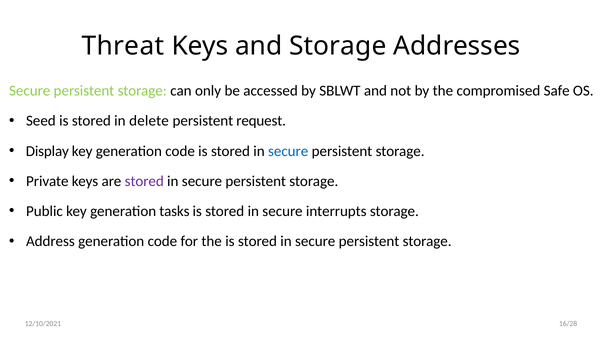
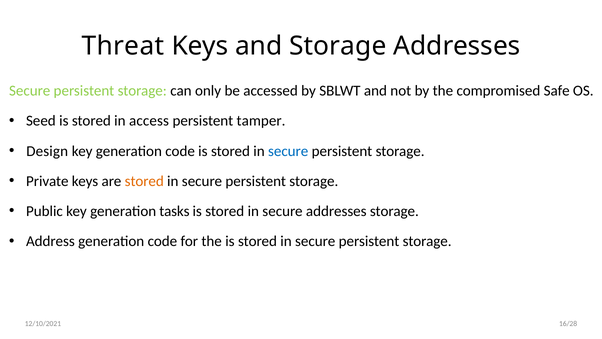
delete: delete -> access (149, 121)
request: request -> tamper (261, 121)
Display: Display -> Design (47, 151)
stored colour: purple -> orange (144, 181)
secure interrupts: interrupts -> addresses (336, 211)
